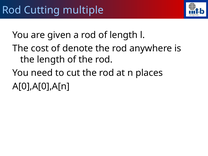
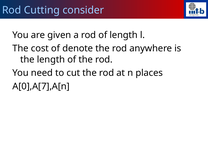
multiple: multiple -> consider (83, 10)
A[0],A[0],A[n: A[0],A[0],A[n -> A[0],A[7],A[n (41, 86)
